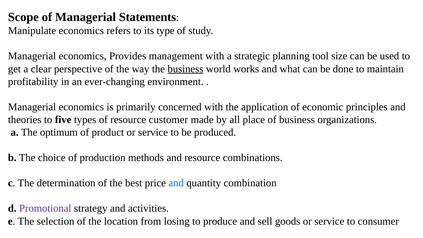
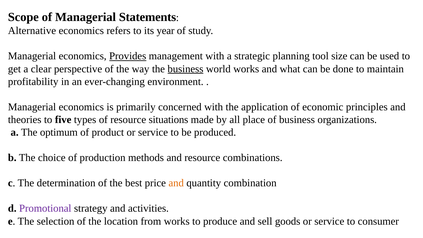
Manipulate: Manipulate -> Alternative (32, 31)
type: type -> year (166, 31)
Provides underline: none -> present (128, 56)
customer: customer -> situations (169, 120)
and colour: blue -> orange (176, 183)
from losing: losing -> works (177, 221)
